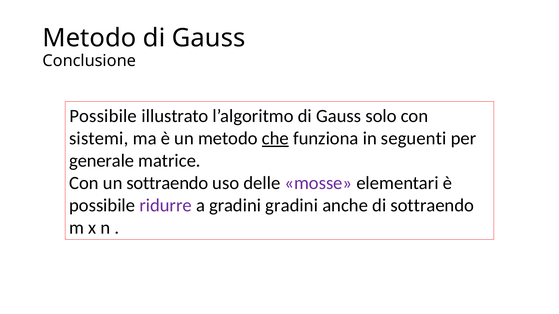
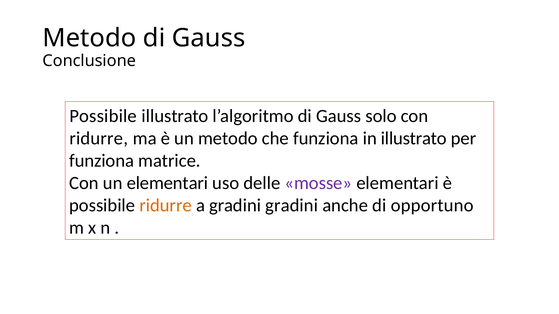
sistemi: sistemi -> ridurre (99, 138)
che underline: present -> none (275, 138)
in seguenti: seguenti -> illustrato (414, 138)
generale: generale -> funziona (102, 161)
un sottraendo: sottraendo -> elementari (167, 183)
ridurre colour: purple -> orange (166, 206)
di sottraendo: sottraendo -> opportuno (432, 206)
